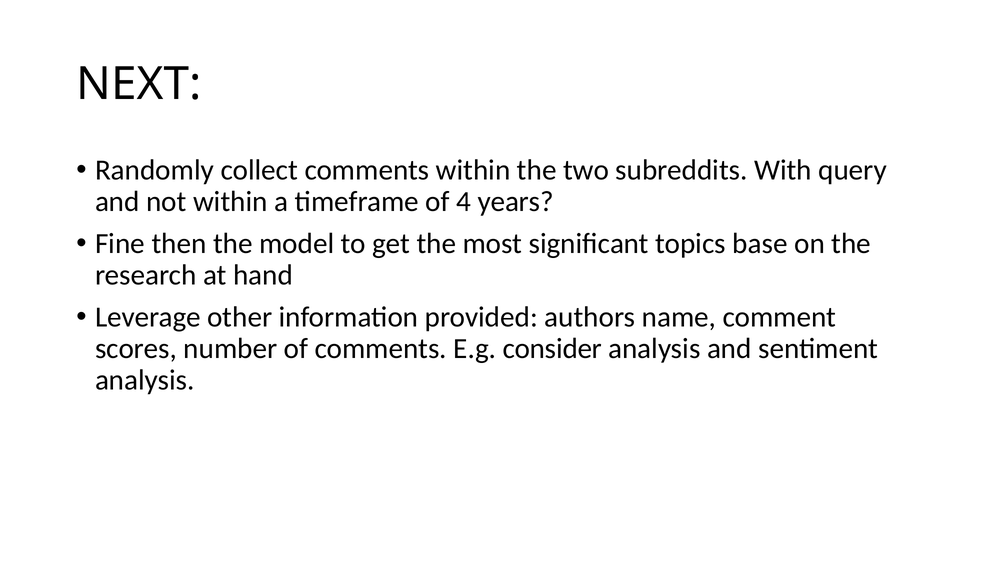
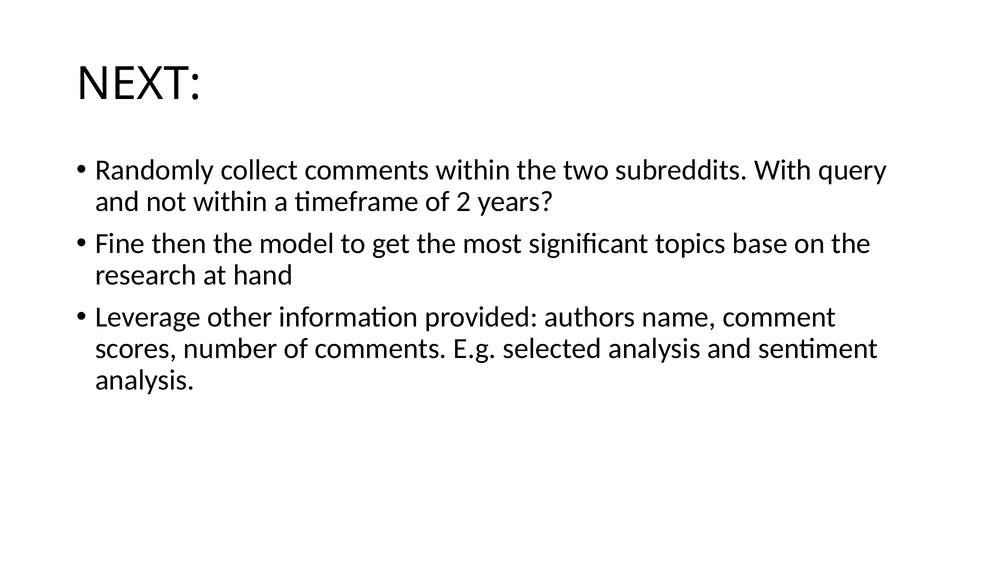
4: 4 -> 2 (464, 202)
consider: consider -> selected (552, 349)
